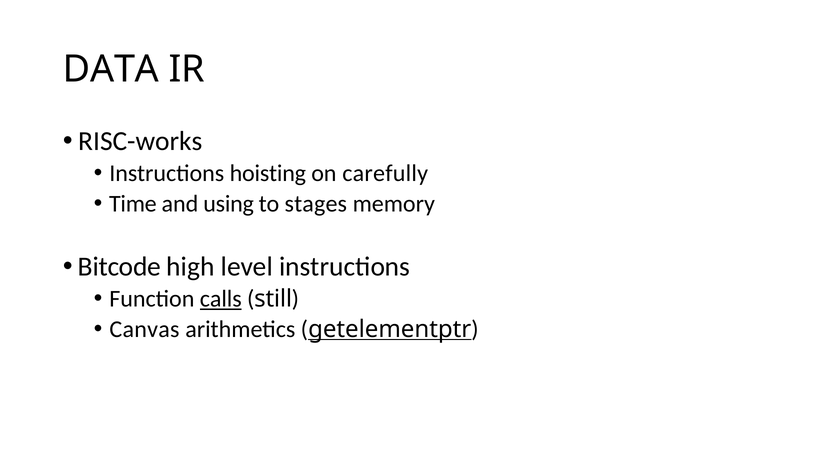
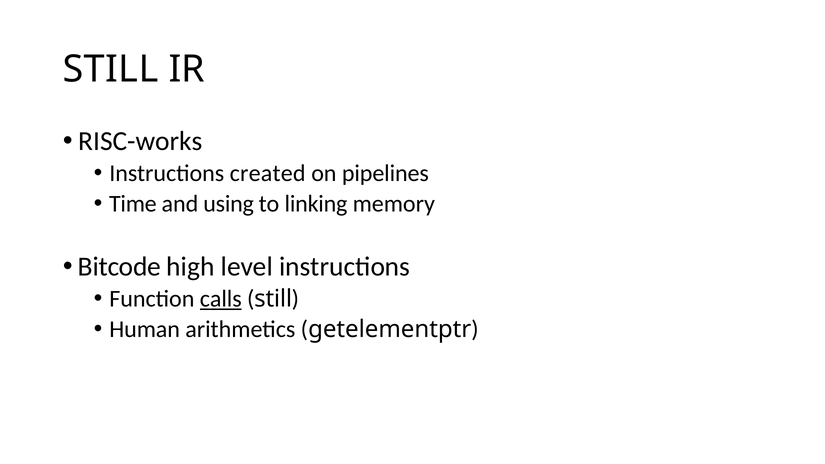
DATA: DATA -> STILL (111, 69)
hoisting: hoisting -> created (268, 173)
carefully: carefully -> pipelines (385, 173)
stages: stages -> linking (316, 204)
Canvas: Canvas -> Human (145, 329)
getelementptr underline: present -> none (390, 329)
